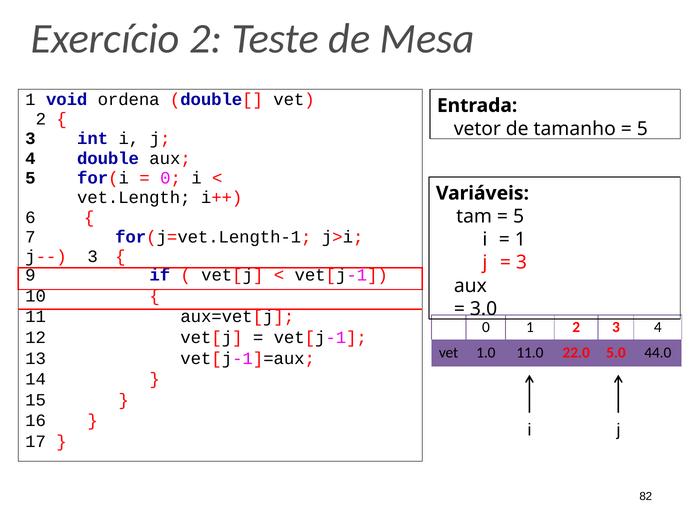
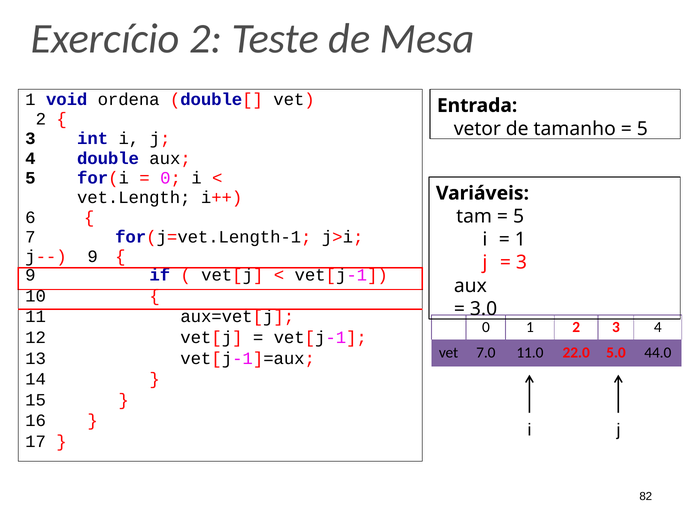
j-- 3: 3 -> 9 (93, 257)
1.0: 1.0 -> 7.0 (486, 353)
